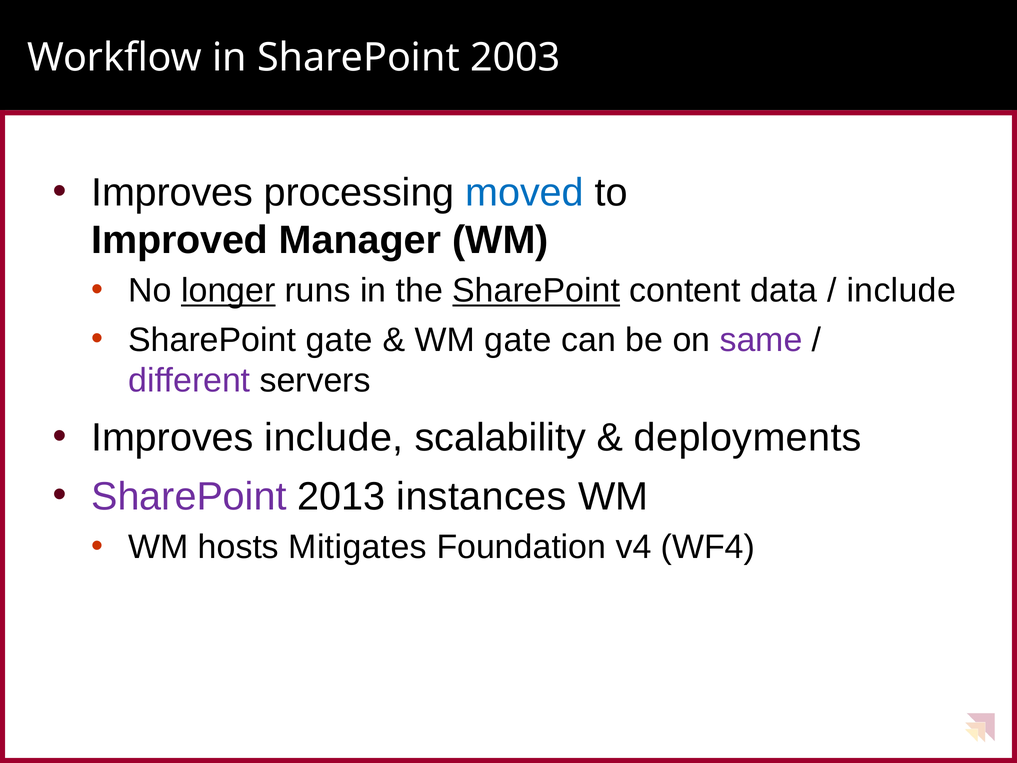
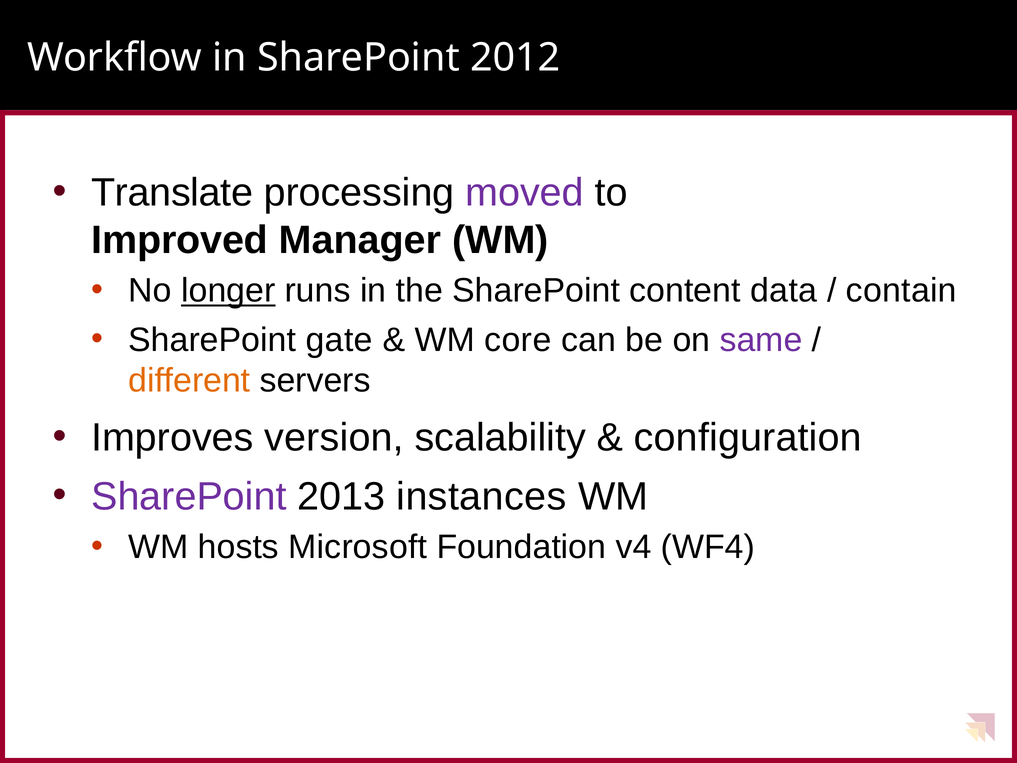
2003: 2003 -> 2012 (515, 58)
Improves: Improves -> Translate (172, 193)
moved colour: blue -> purple (525, 193)
SharePoint underline: present -> none (536, 291)
include: include -> contain (901, 291)
WM gate: gate -> core (518, 340)
different colour: purple -> orange (189, 381)
Improves include: include -> version (334, 438)
deployments: deployments -> configuration (748, 438)
Mitigates: Mitigates -> Microsoft (358, 547)
